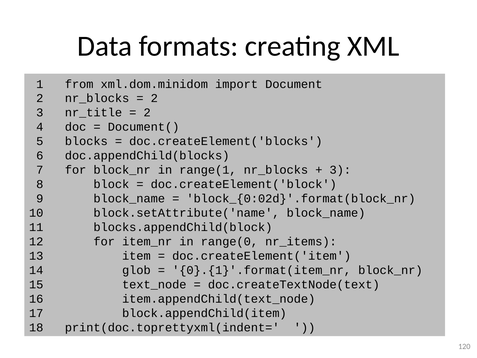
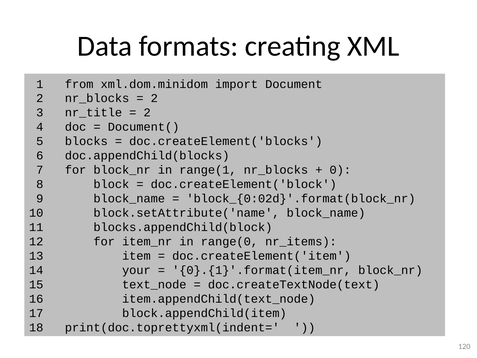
3: 3 -> 0 (340, 170)
glob: glob -> your (136, 270)
